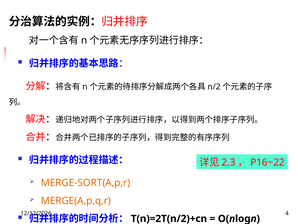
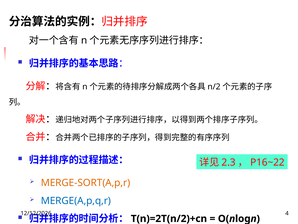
MERGE(A,p,q,r colour: orange -> blue (76, 200)
